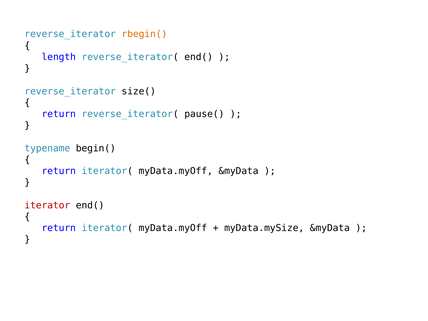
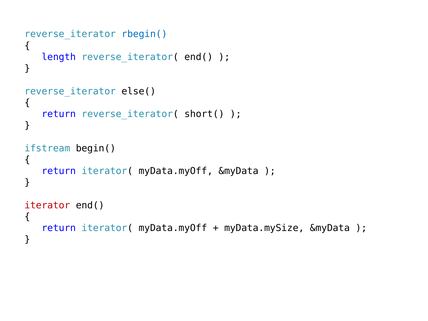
rbegin( colour: orange -> blue (144, 34)
size(: size( -> else( (139, 91)
pause(: pause( -> short( (204, 114)
typename: typename -> ifstream (47, 148)
